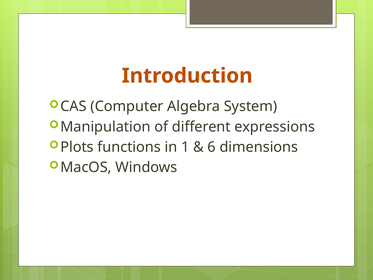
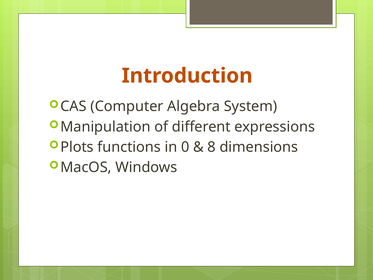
1: 1 -> 0 (185, 147)
6: 6 -> 8 (212, 147)
